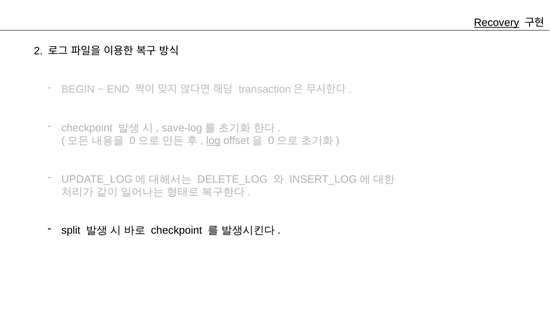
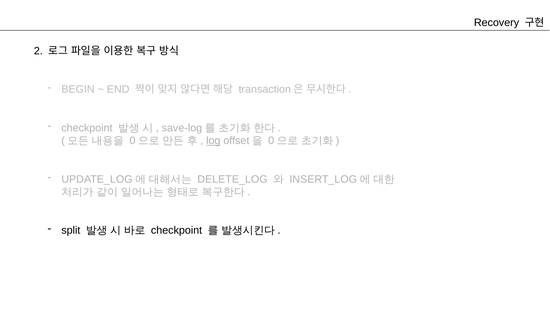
Recovery underline: present -> none (497, 23)
